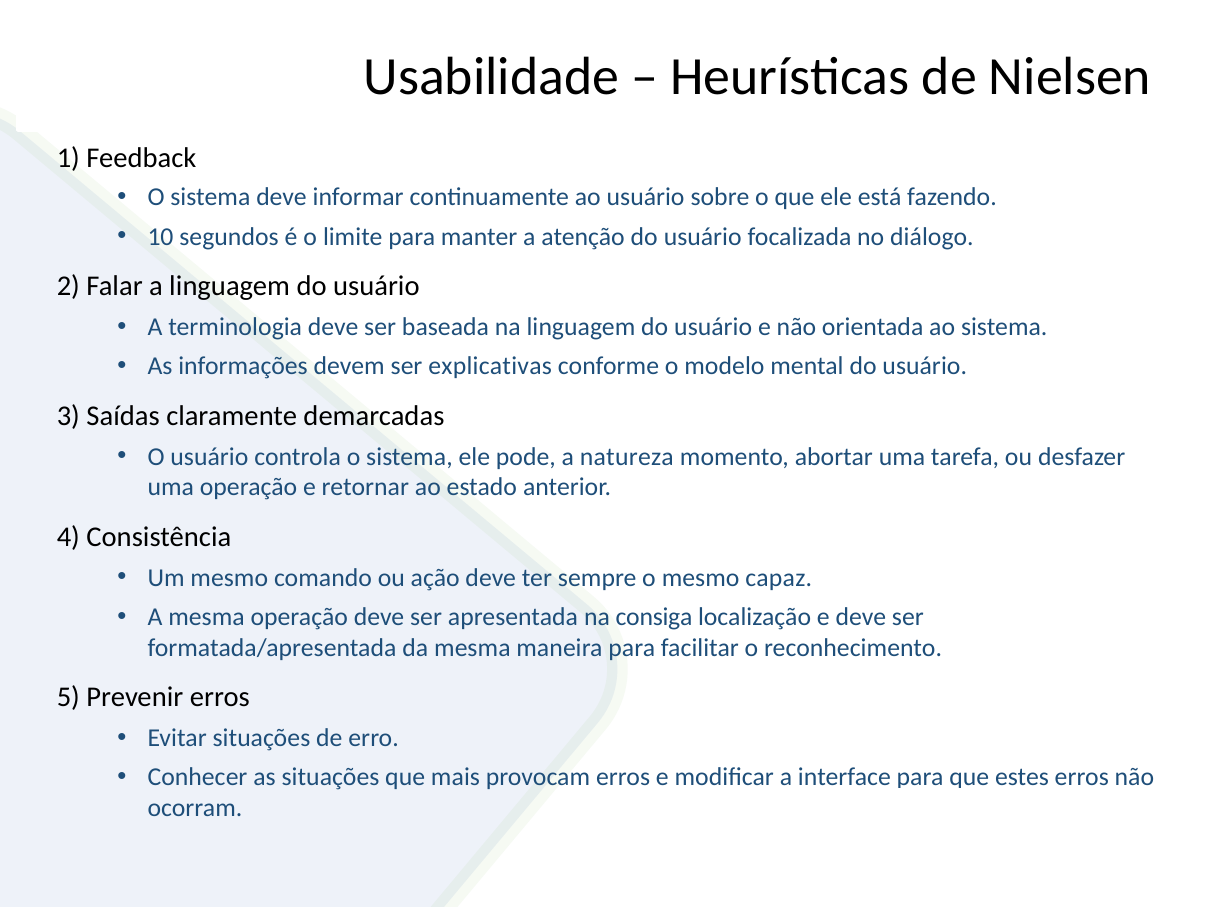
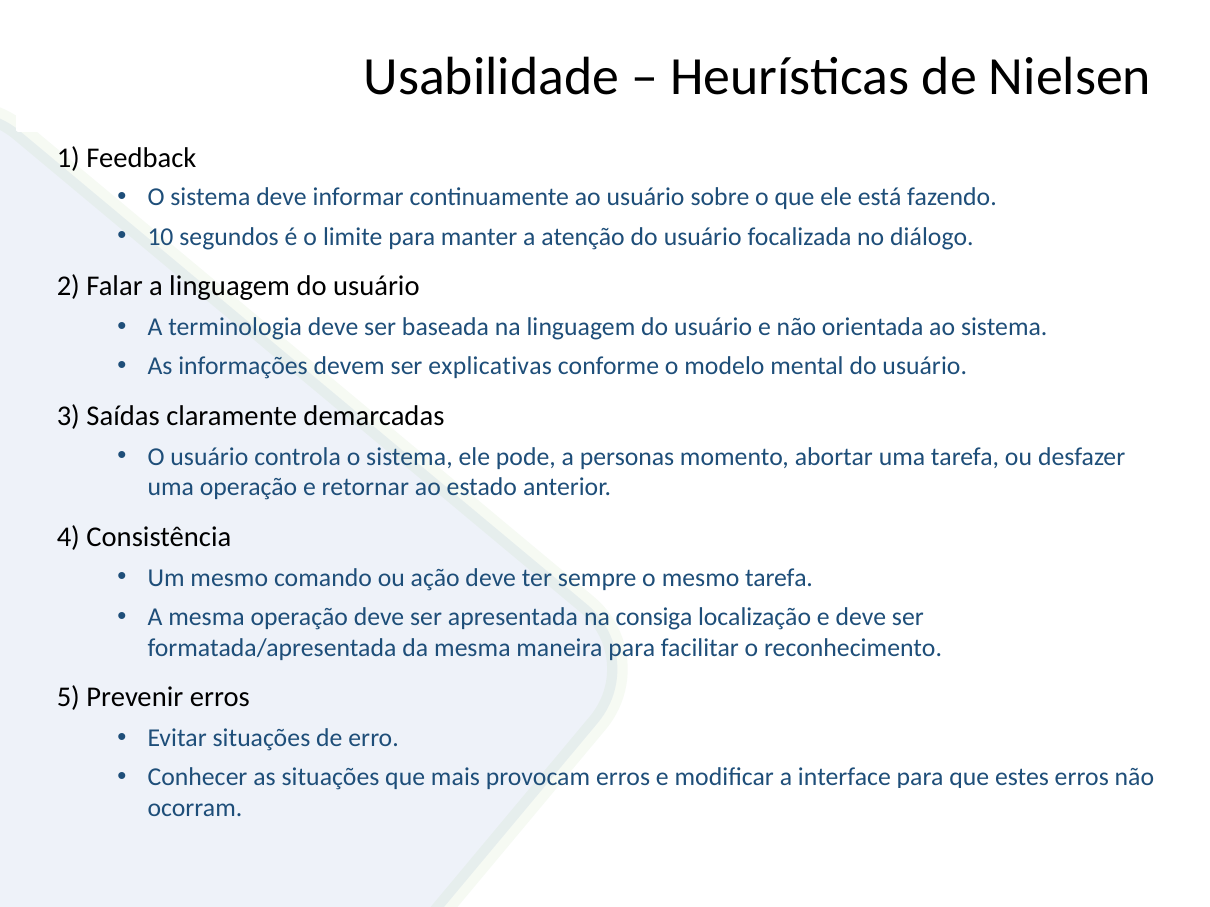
natureza: natureza -> personas (627, 457)
mesmo capaz: capaz -> tarefa (779, 578)
